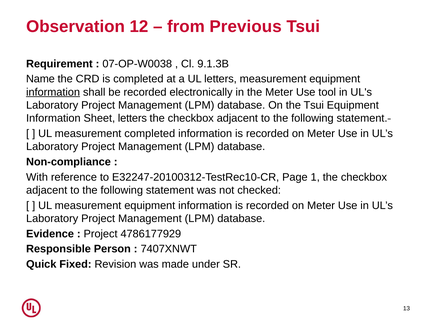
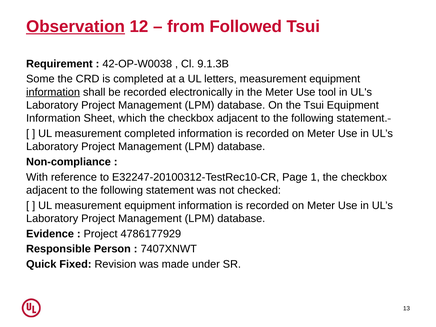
Observation underline: none -> present (76, 27)
Previous: Previous -> Followed (246, 27)
07-OP-W0038: 07-OP-W0038 -> 42-OP-W0038 (137, 64)
Name: Name -> Some (40, 79)
Sheet letters: letters -> which (132, 118)
